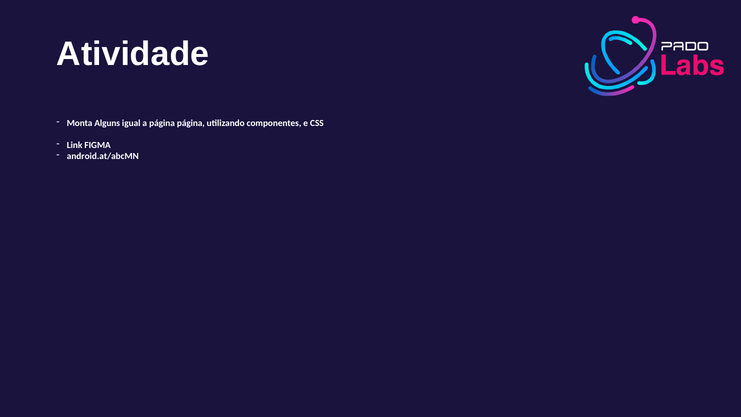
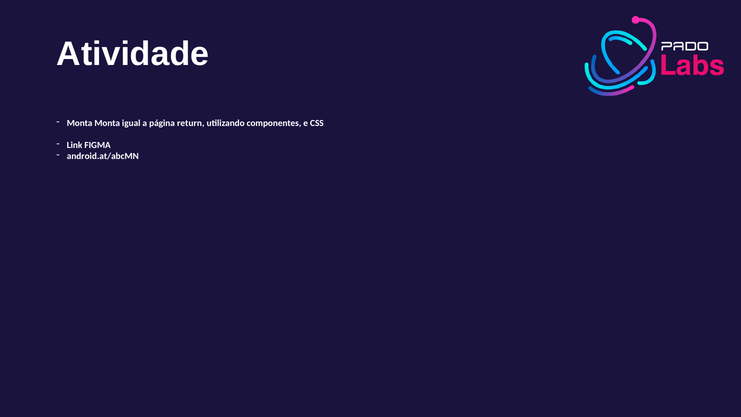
Monta Alguns: Alguns -> Monta (107, 123)
página página: página -> return (191, 123)
